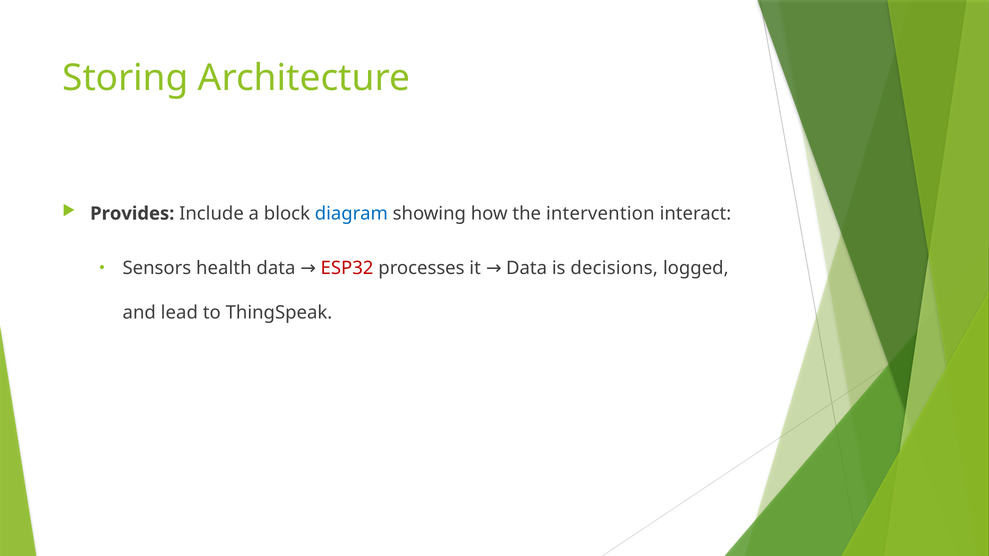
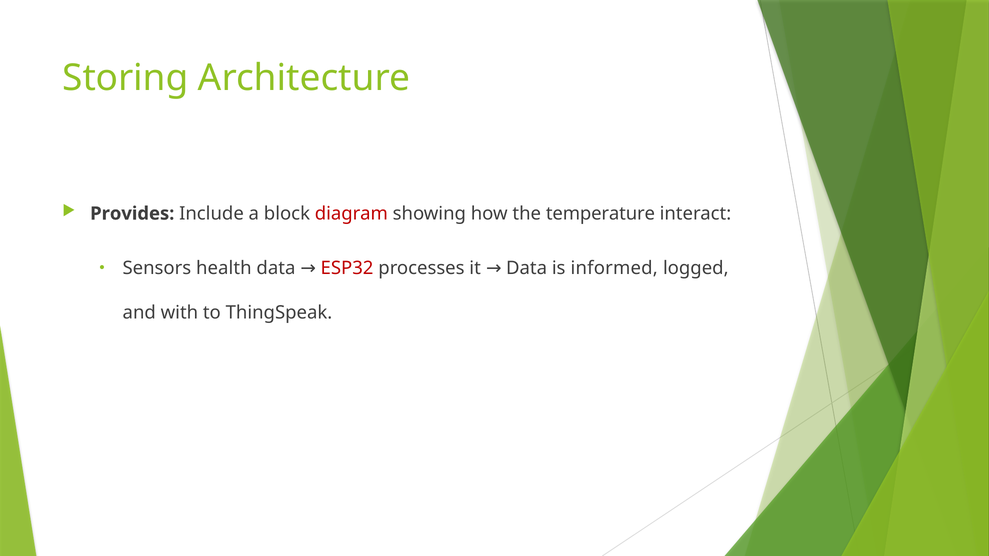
diagram colour: blue -> red (351, 214)
intervention: intervention -> temperature (600, 214)
decisions: decisions -> informed (614, 268)
lead: lead -> with (179, 313)
